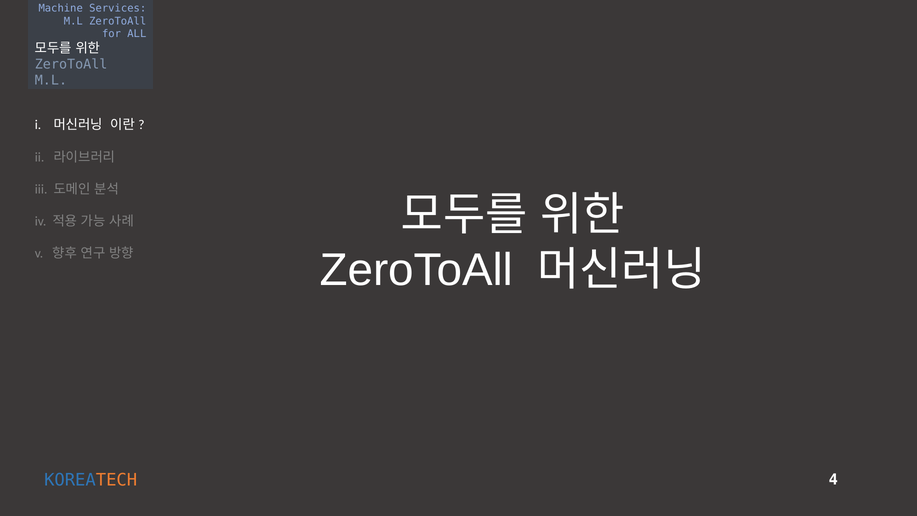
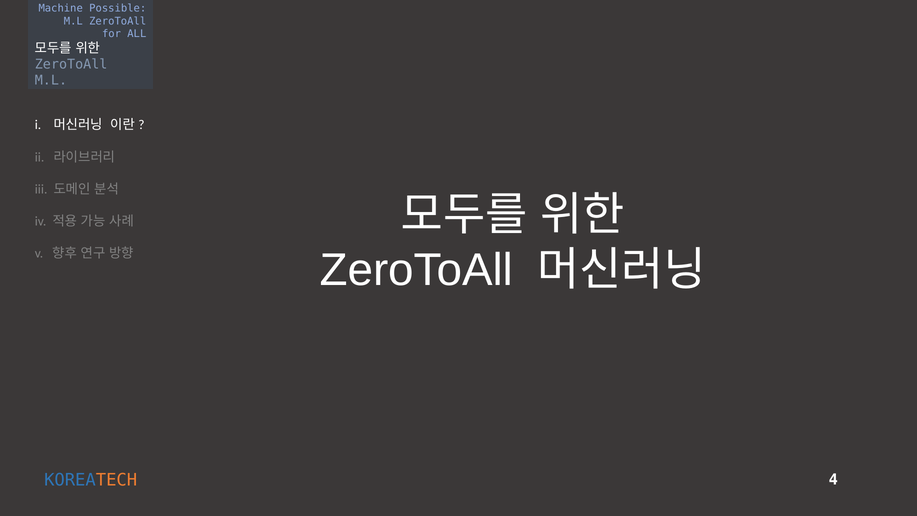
Services: Services -> Possible (118, 9)
